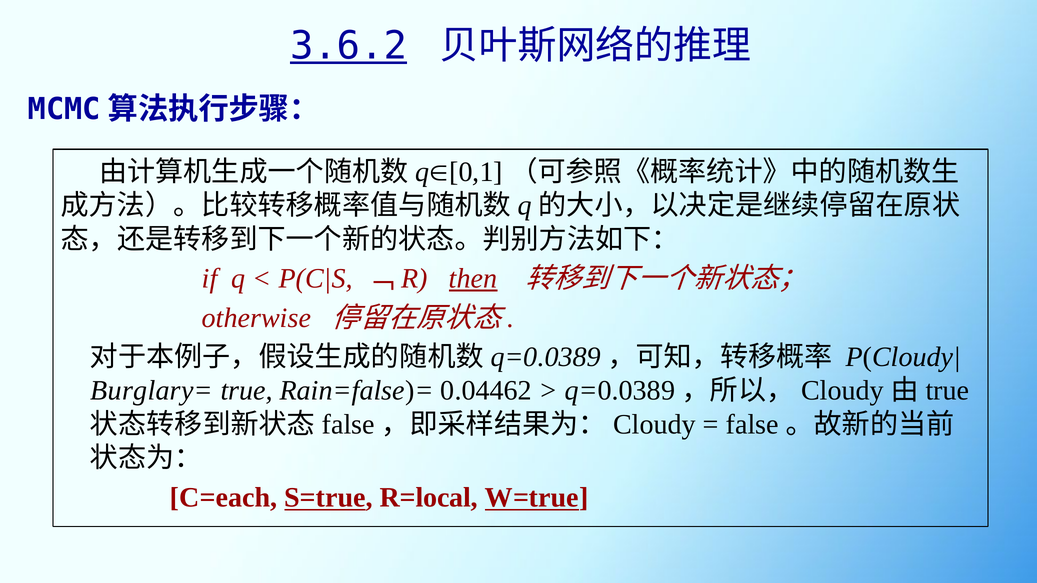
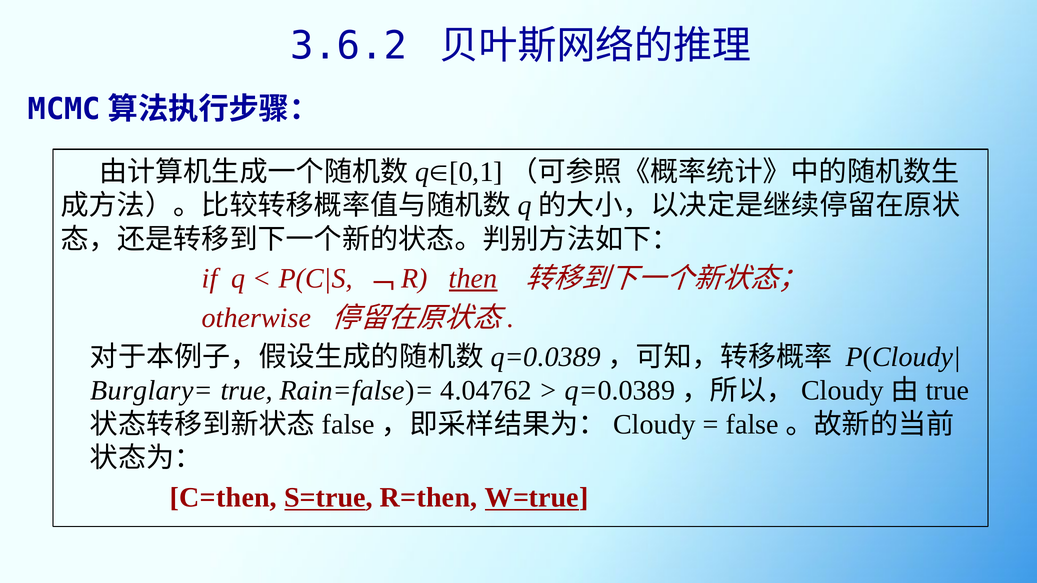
3.6.2 underline: present -> none (349, 46)
0.04462: 0.04462 -> 4.04762 (486, 391)
C=each: C=each -> C=then (223, 498)
R=local: R=local -> R=then (429, 498)
